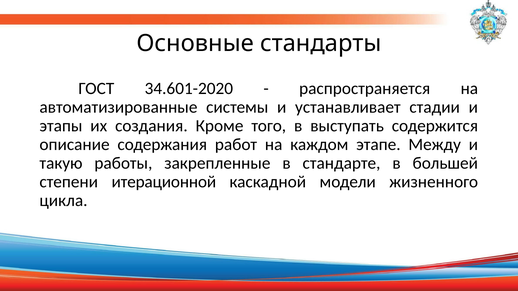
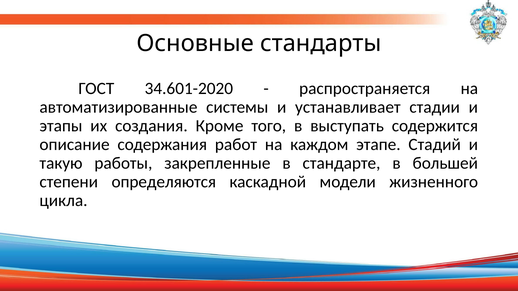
Между: Между -> Стадий (435, 145)
итерационной: итерационной -> определяются (164, 182)
